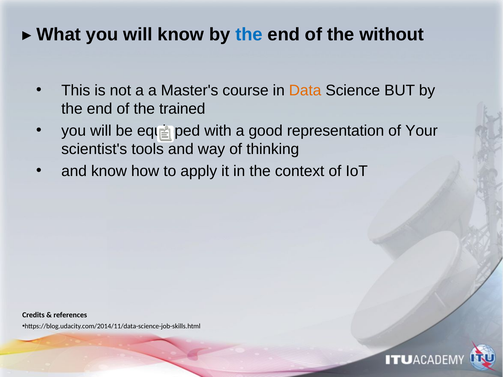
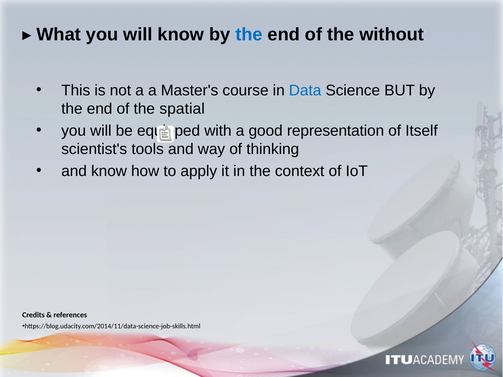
Data colour: orange -> blue (305, 90)
trained: trained -> spatial (182, 109)
Your: Your -> Itself (422, 131)
